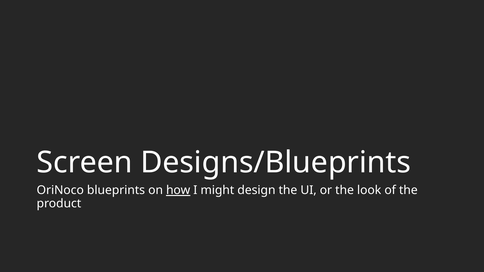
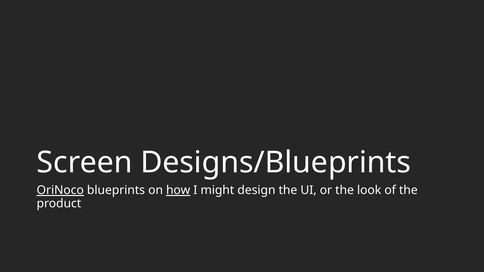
OriNoco underline: none -> present (60, 190)
